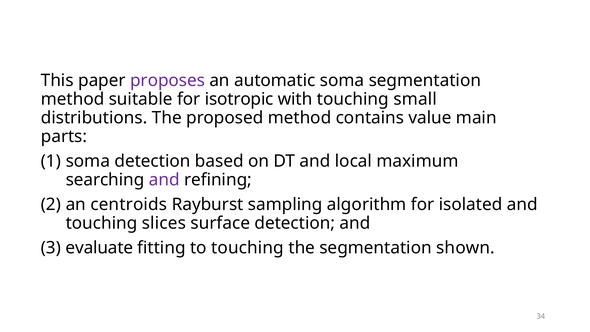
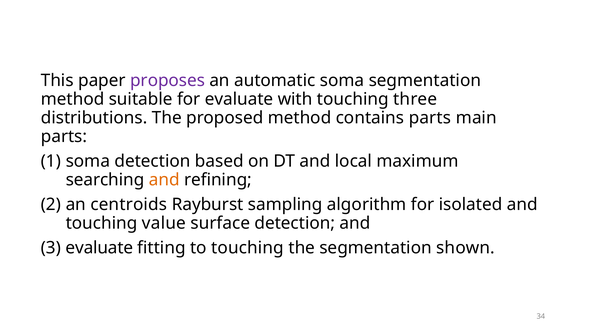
for isotropic: isotropic -> evaluate (239, 99)
small: small -> three (415, 99)
contains value: value -> parts (430, 118)
and colour: purple -> orange (164, 180)
slices: slices -> value (164, 223)
